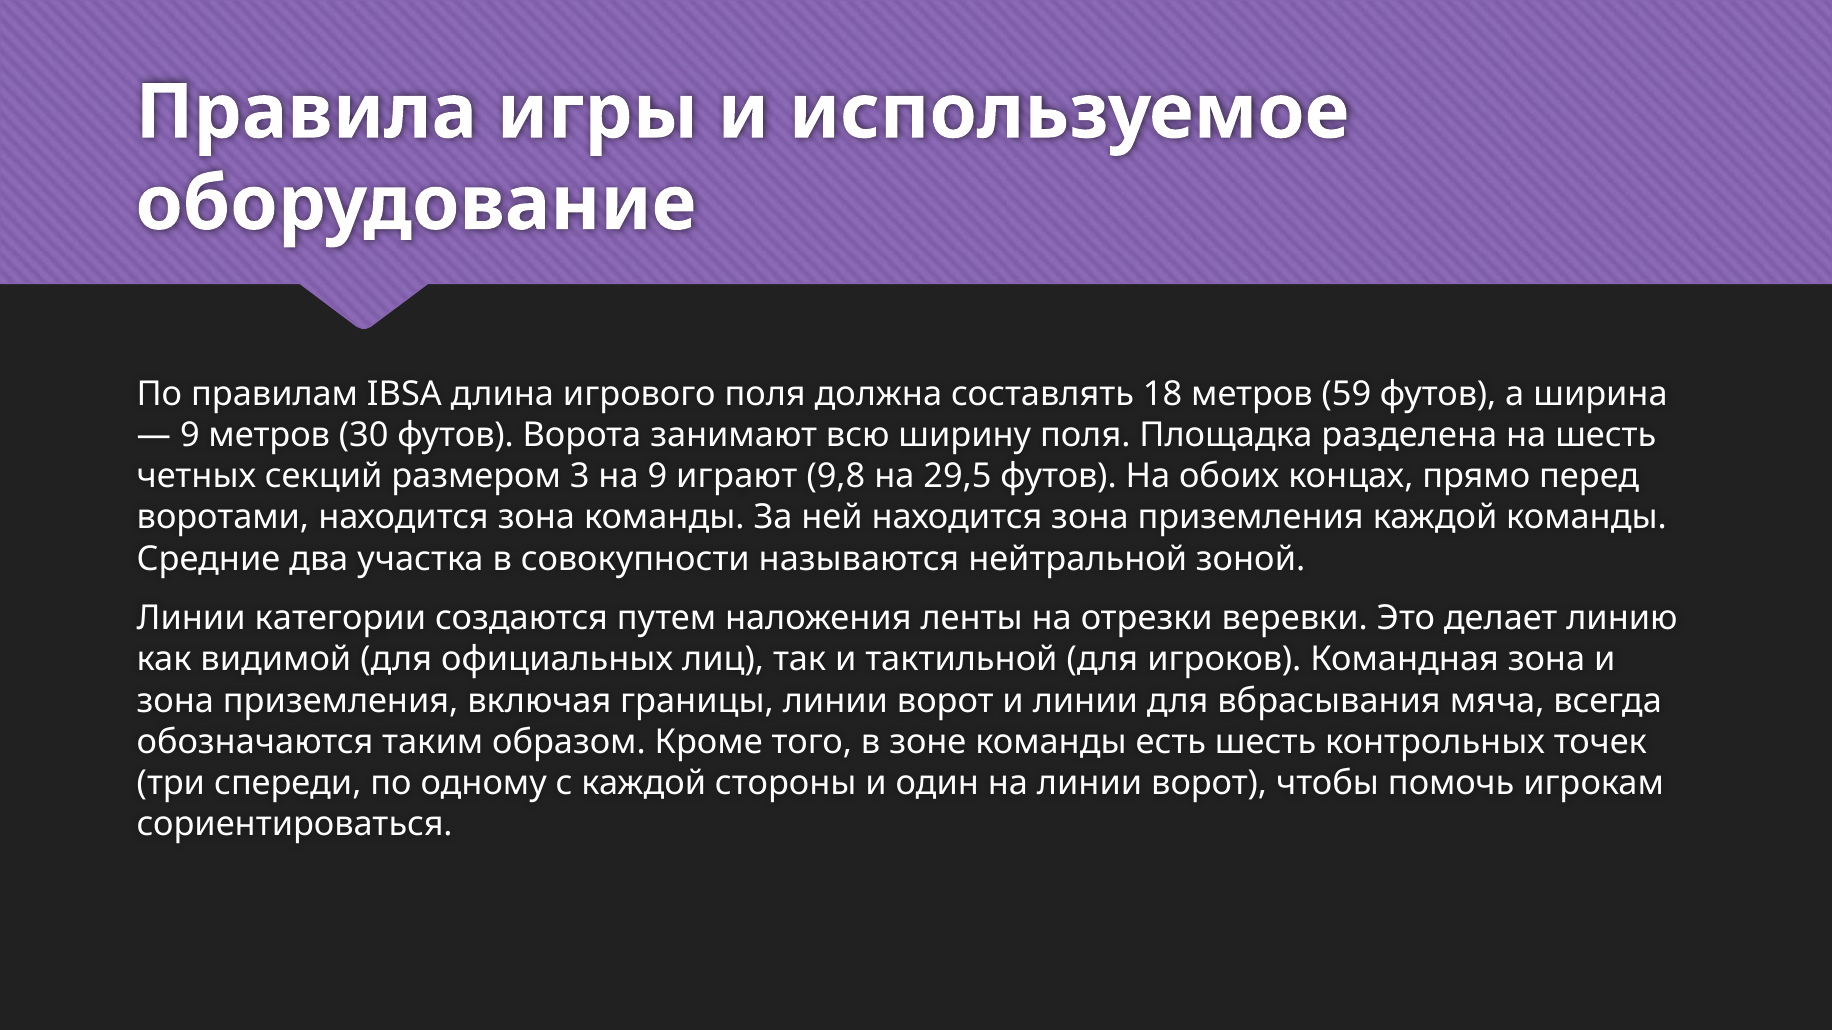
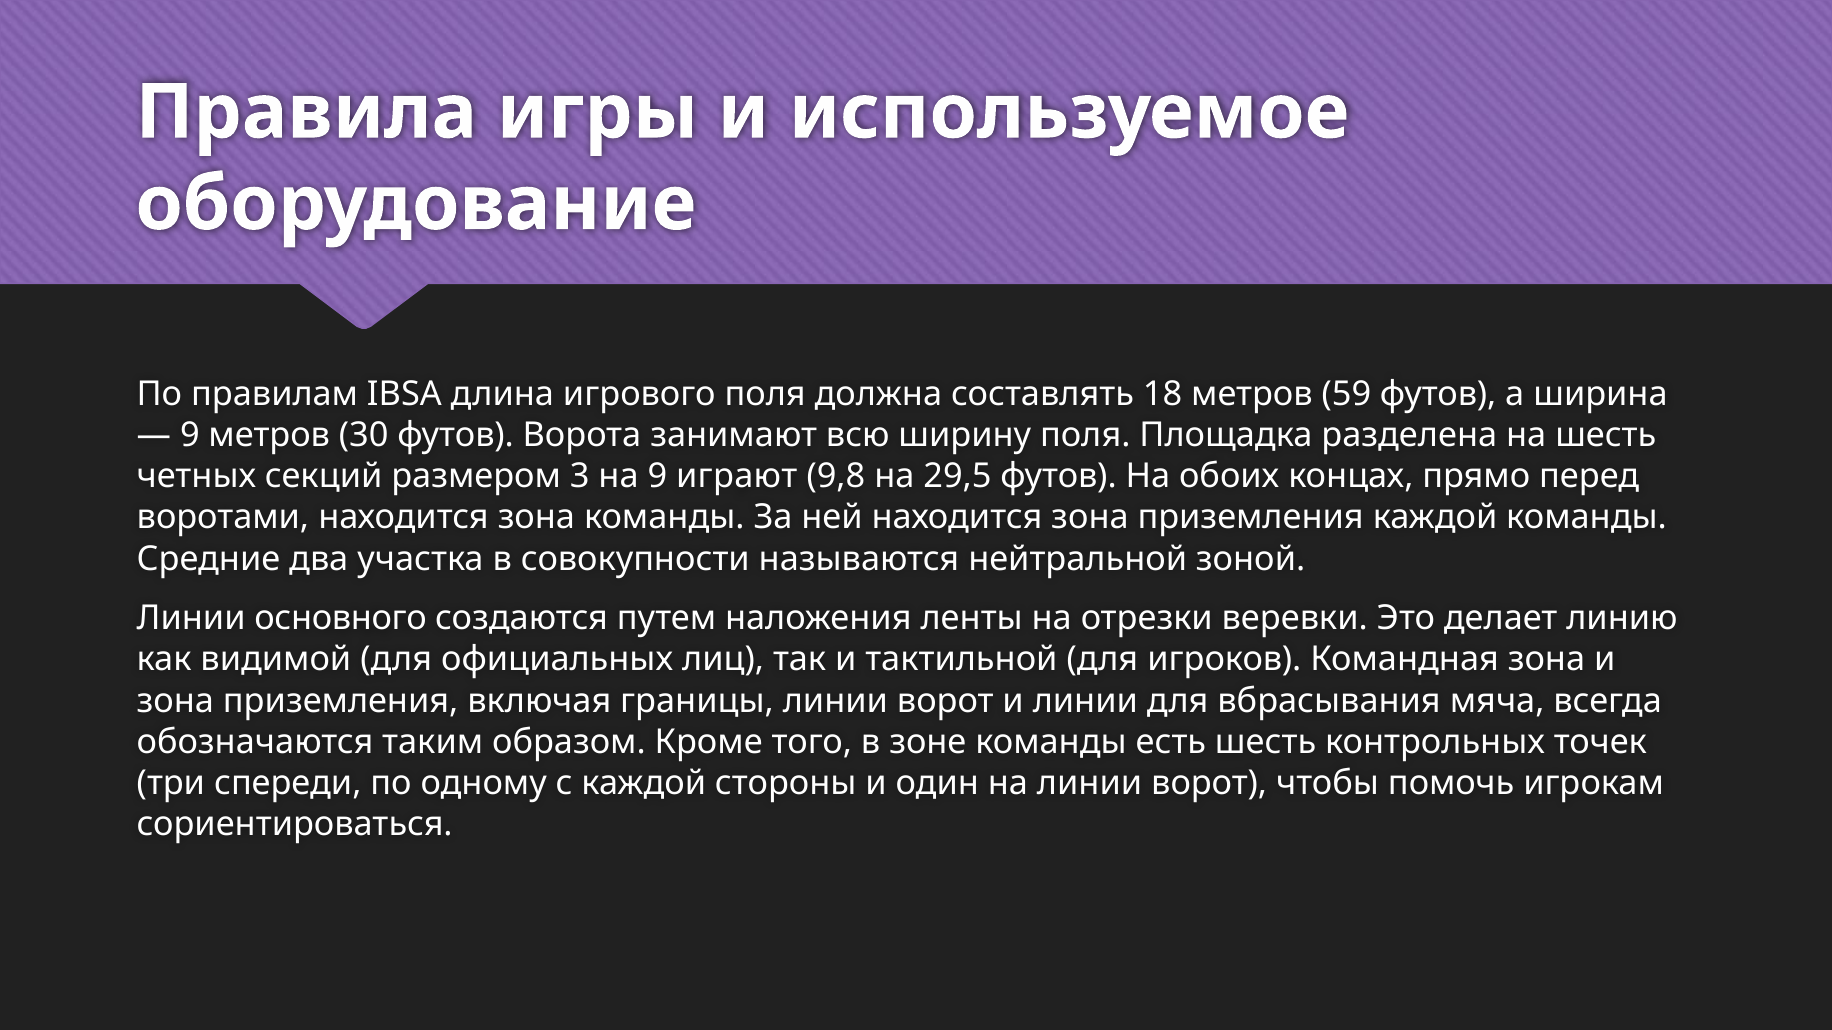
категории: категории -> основного (341, 619)
